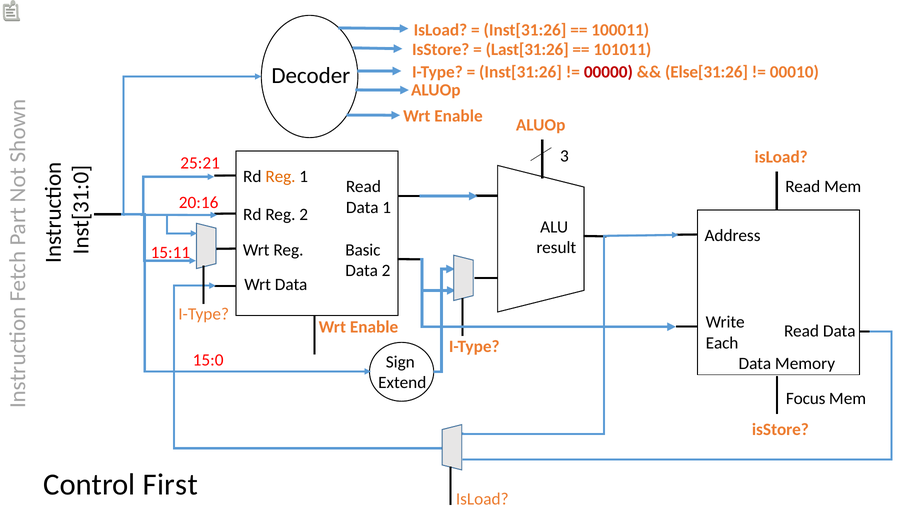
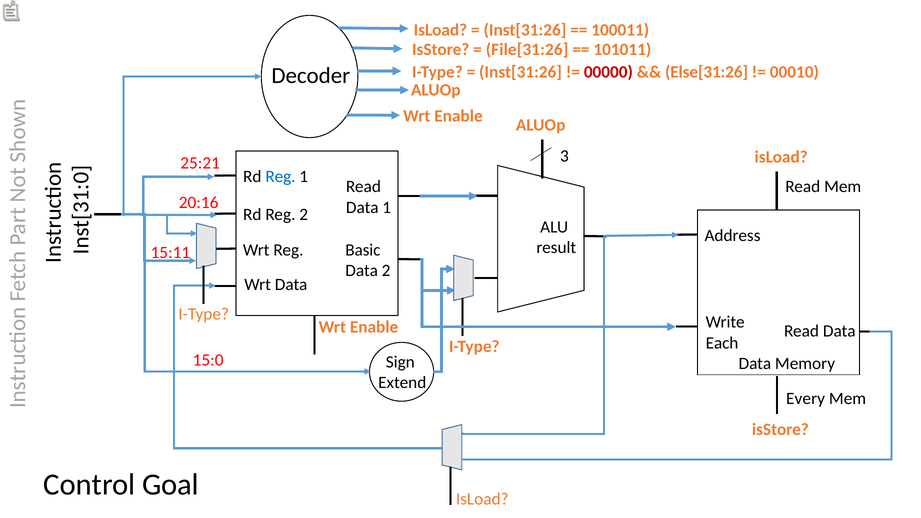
Last[31:26: Last[31:26 -> File[31:26 (527, 49)
Reg colour: orange -> blue (280, 177)
Focus: Focus -> Every (806, 399)
First: First -> Goal (171, 485)
